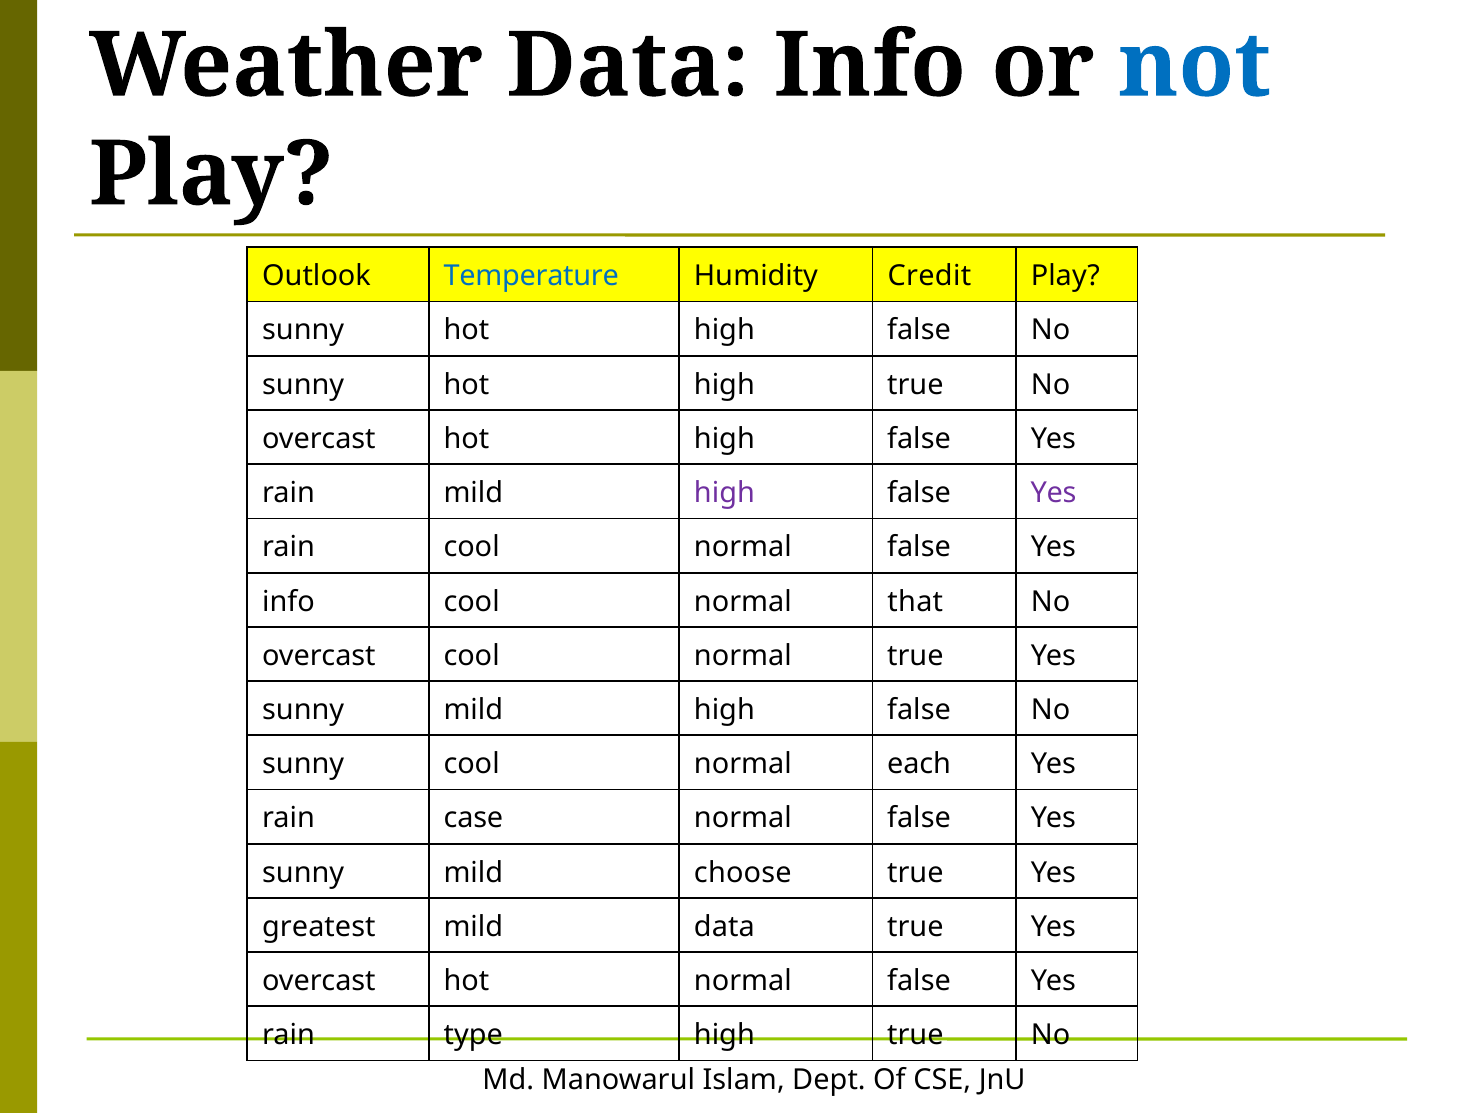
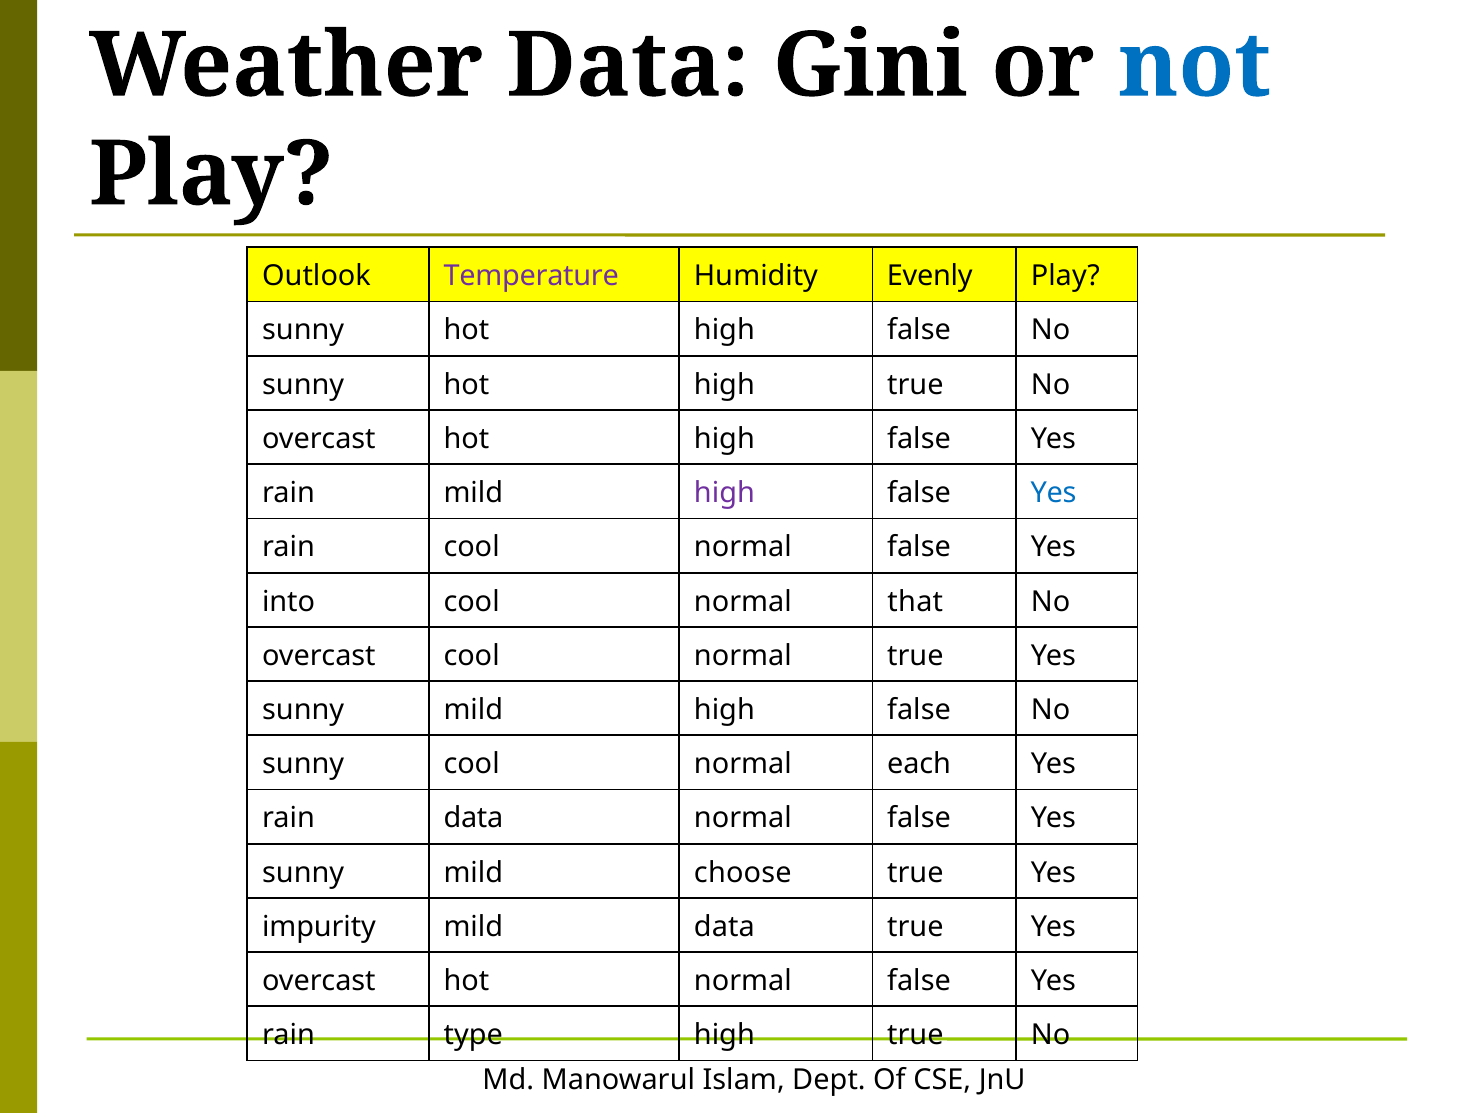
Data Info: Info -> Gini (870, 66)
Temperature colour: blue -> purple (531, 276)
Credit: Credit -> Evenly (930, 276)
Yes colour: purple -> blue (1054, 493)
info: info -> into (289, 601)
rain case: case -> data (473, 818)
greatest: greatest -> impurity (319, 927)
